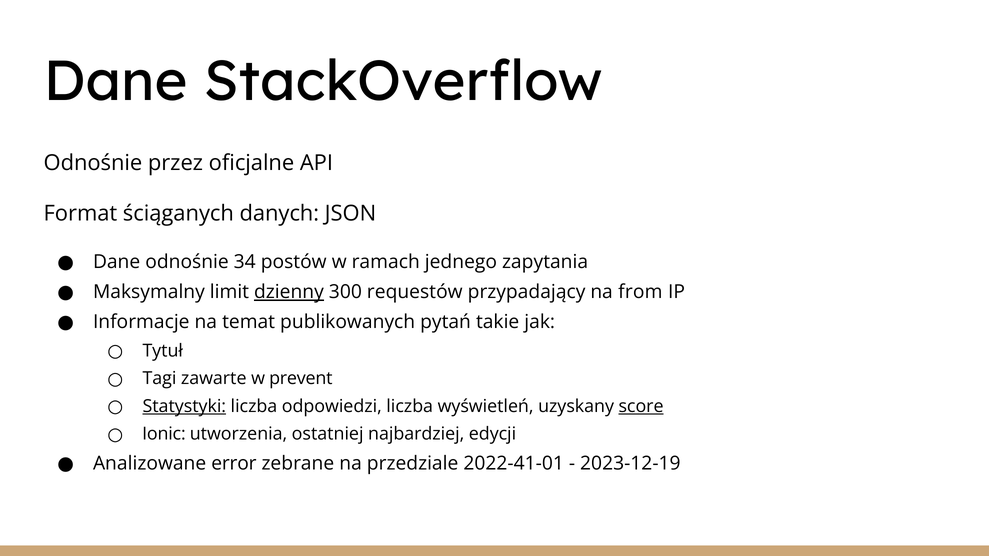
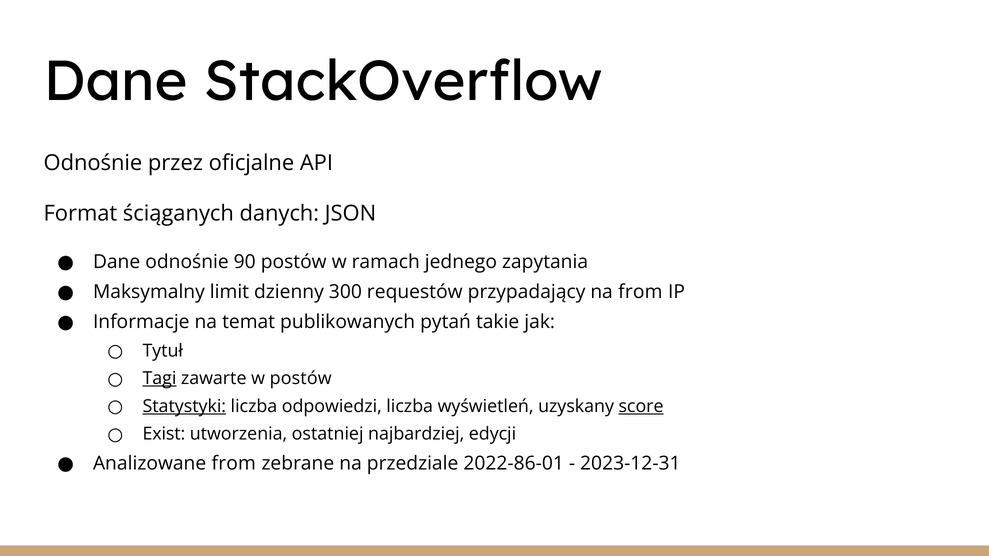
34: 34 -> 90 (245, 262)
dzienny underline: present -> none (289, 292)
Tagi underline: none -> present (159, 379)
w prevent: prevent -> postów (301, 379)
Ionic: Ionic -> Exist (164, 434)
Analizowane error: error -> from (234, 464)
2022-41-01: 2022-41-01 -> 2022-86-01 (514, 464)
2023-12-19: 2023-12-19 -> 2023-12-31 (630, 464)
